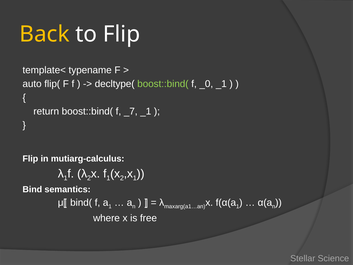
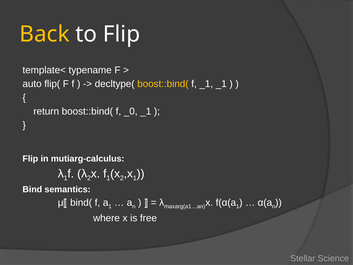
boost::bind( colour: light green -> yellow (163, 84)
f _0: _0 -> _1 (206, 84)
_7: _7 -> _0 (131, 111)
